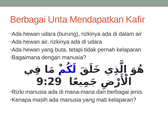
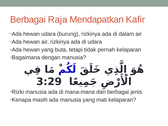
Unta: Unta -> Raja (58, 20)
9:29: 9:29 -> 3:29 (49, 82)
